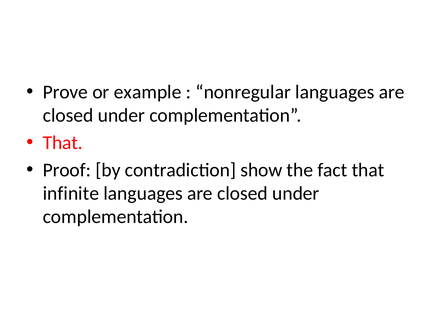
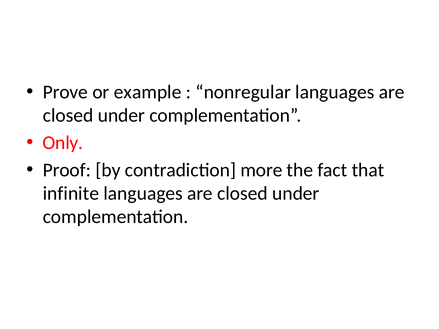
That: That -> Only (63, 143)
show: show -> more (261, 170)
